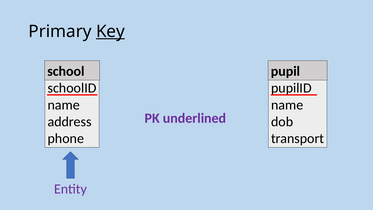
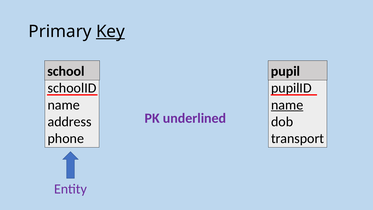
name underline: none -> present (287, 105)
